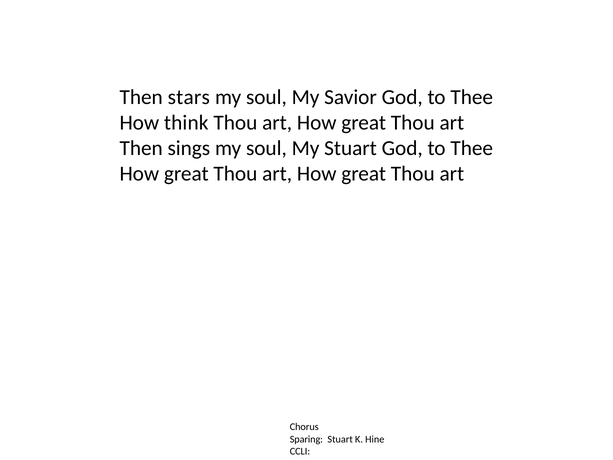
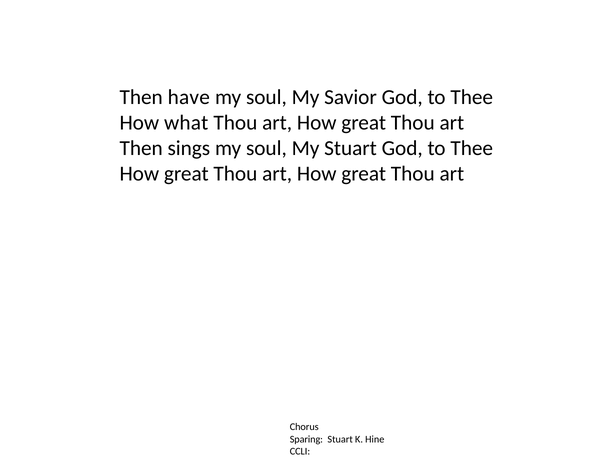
stars: stars -> have (189, 97)
think: think -> what (186, 122)
